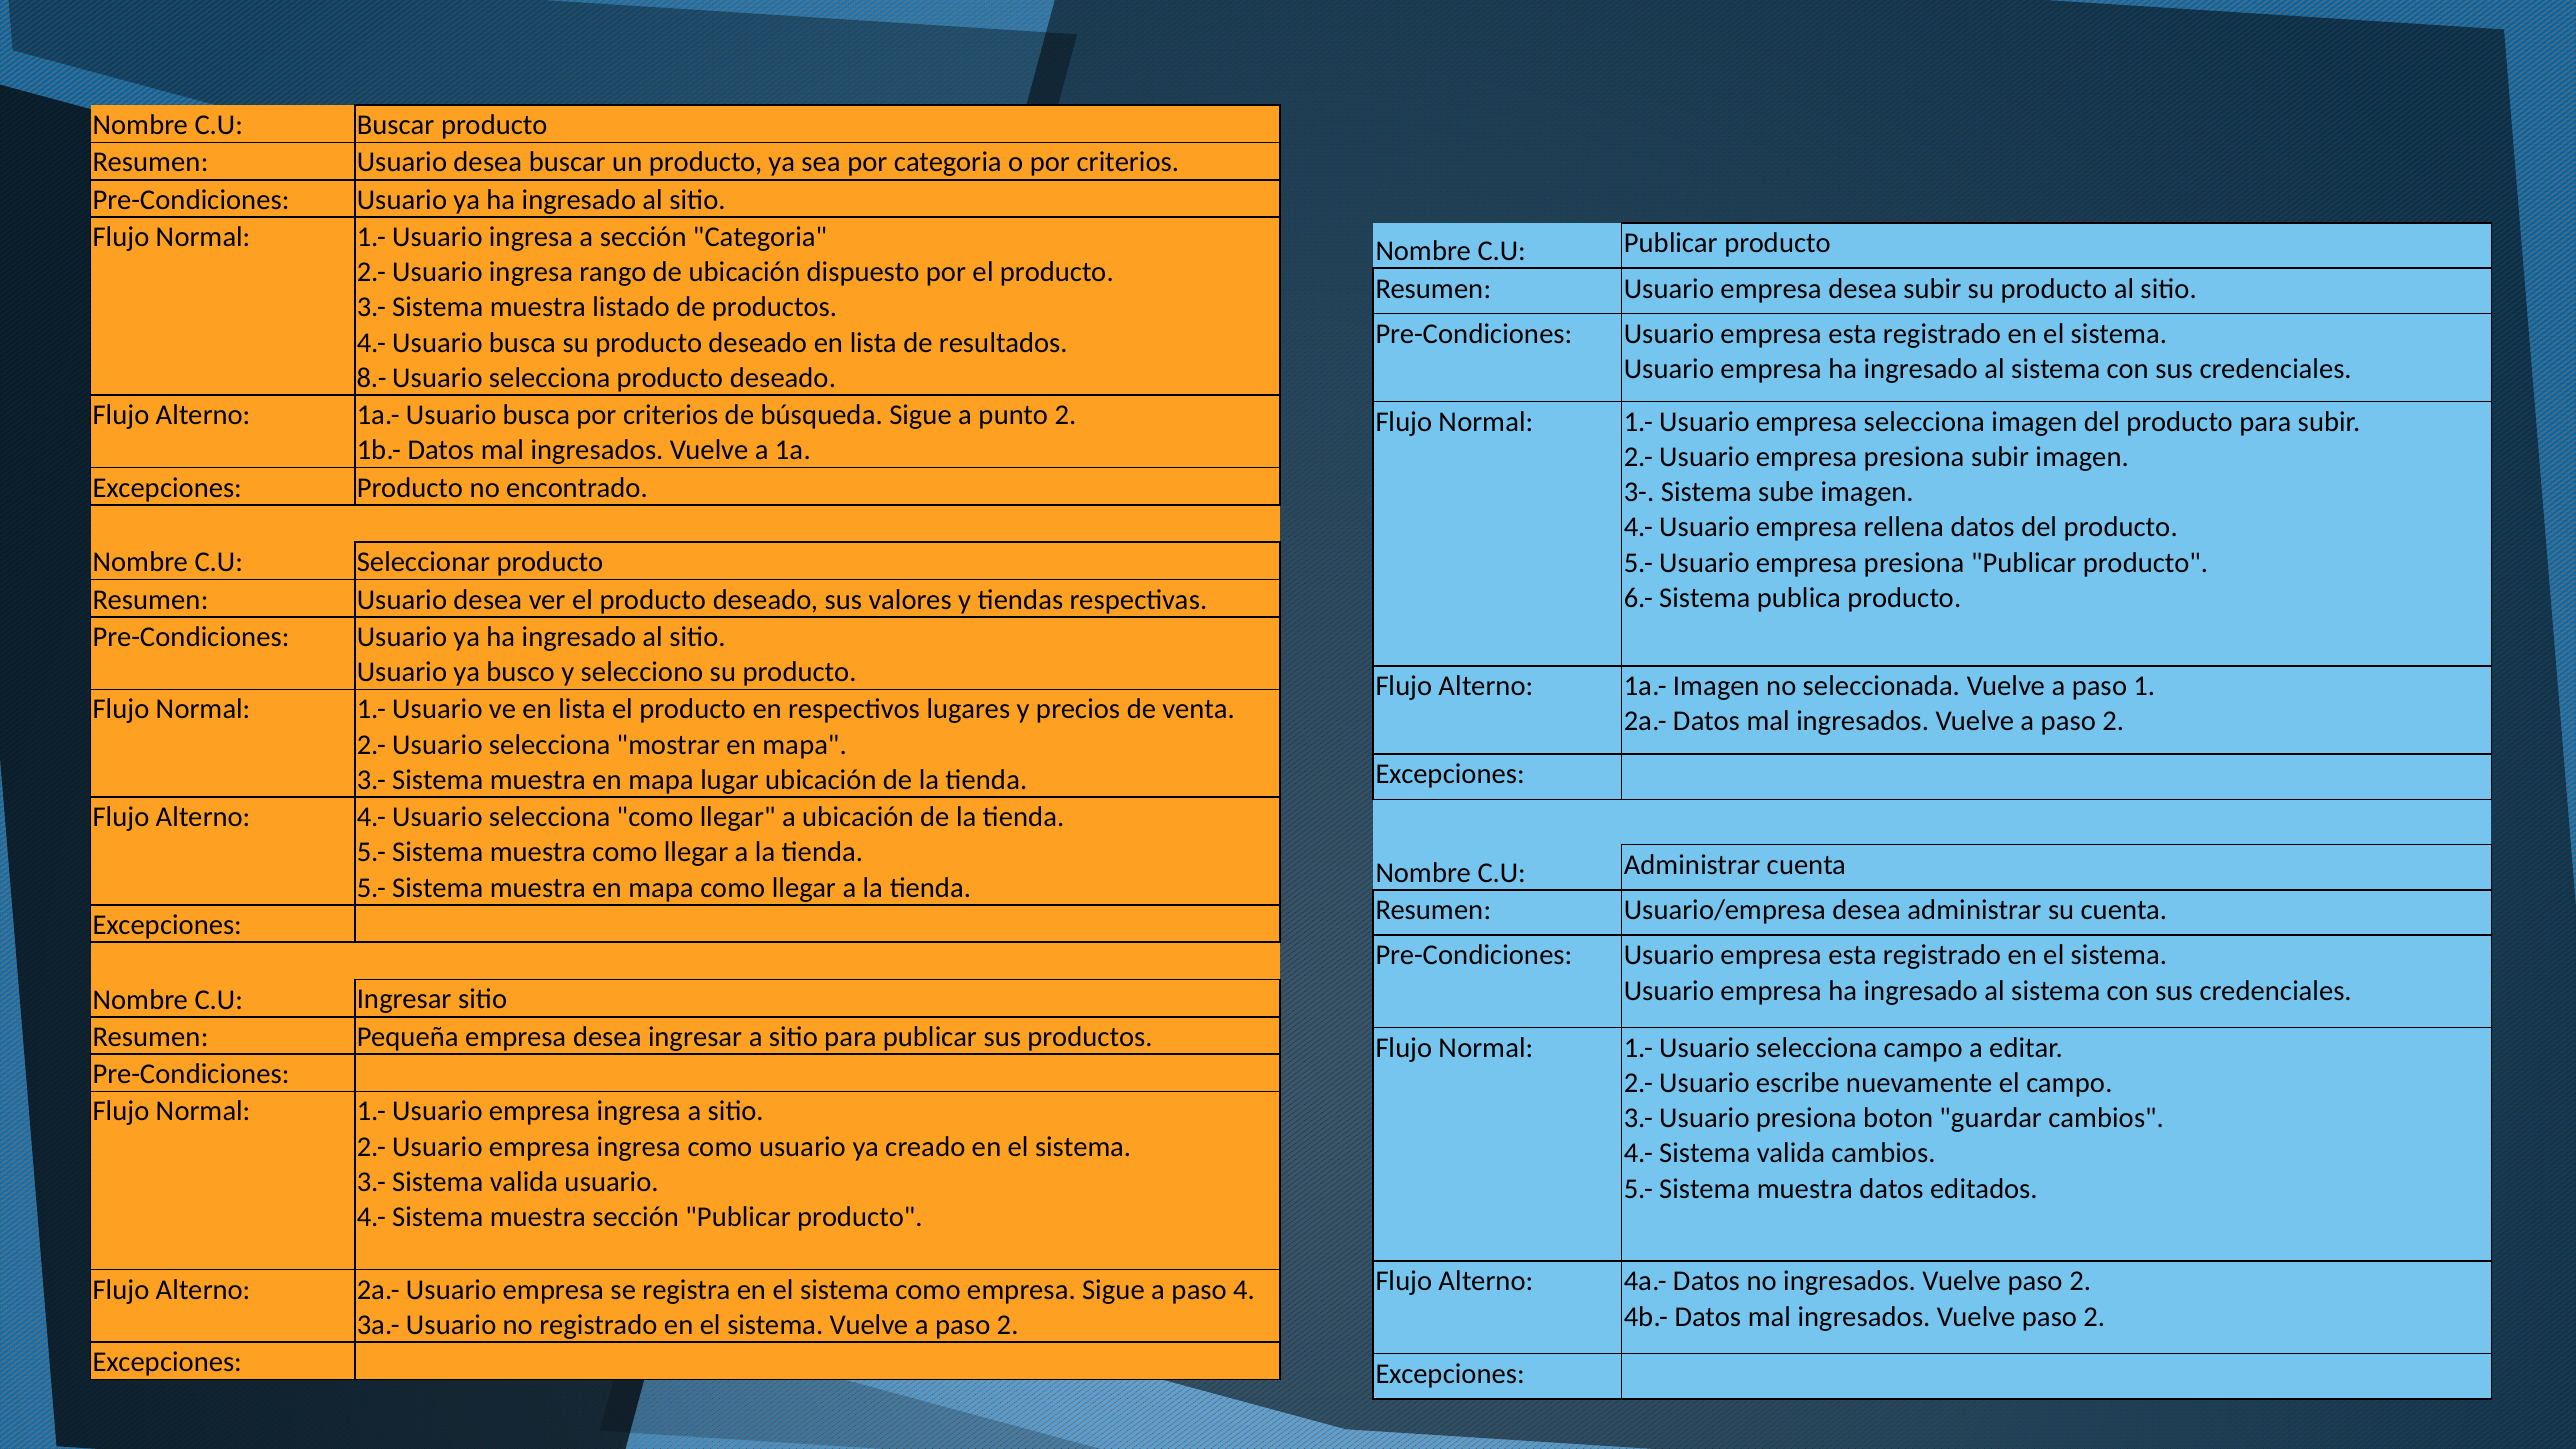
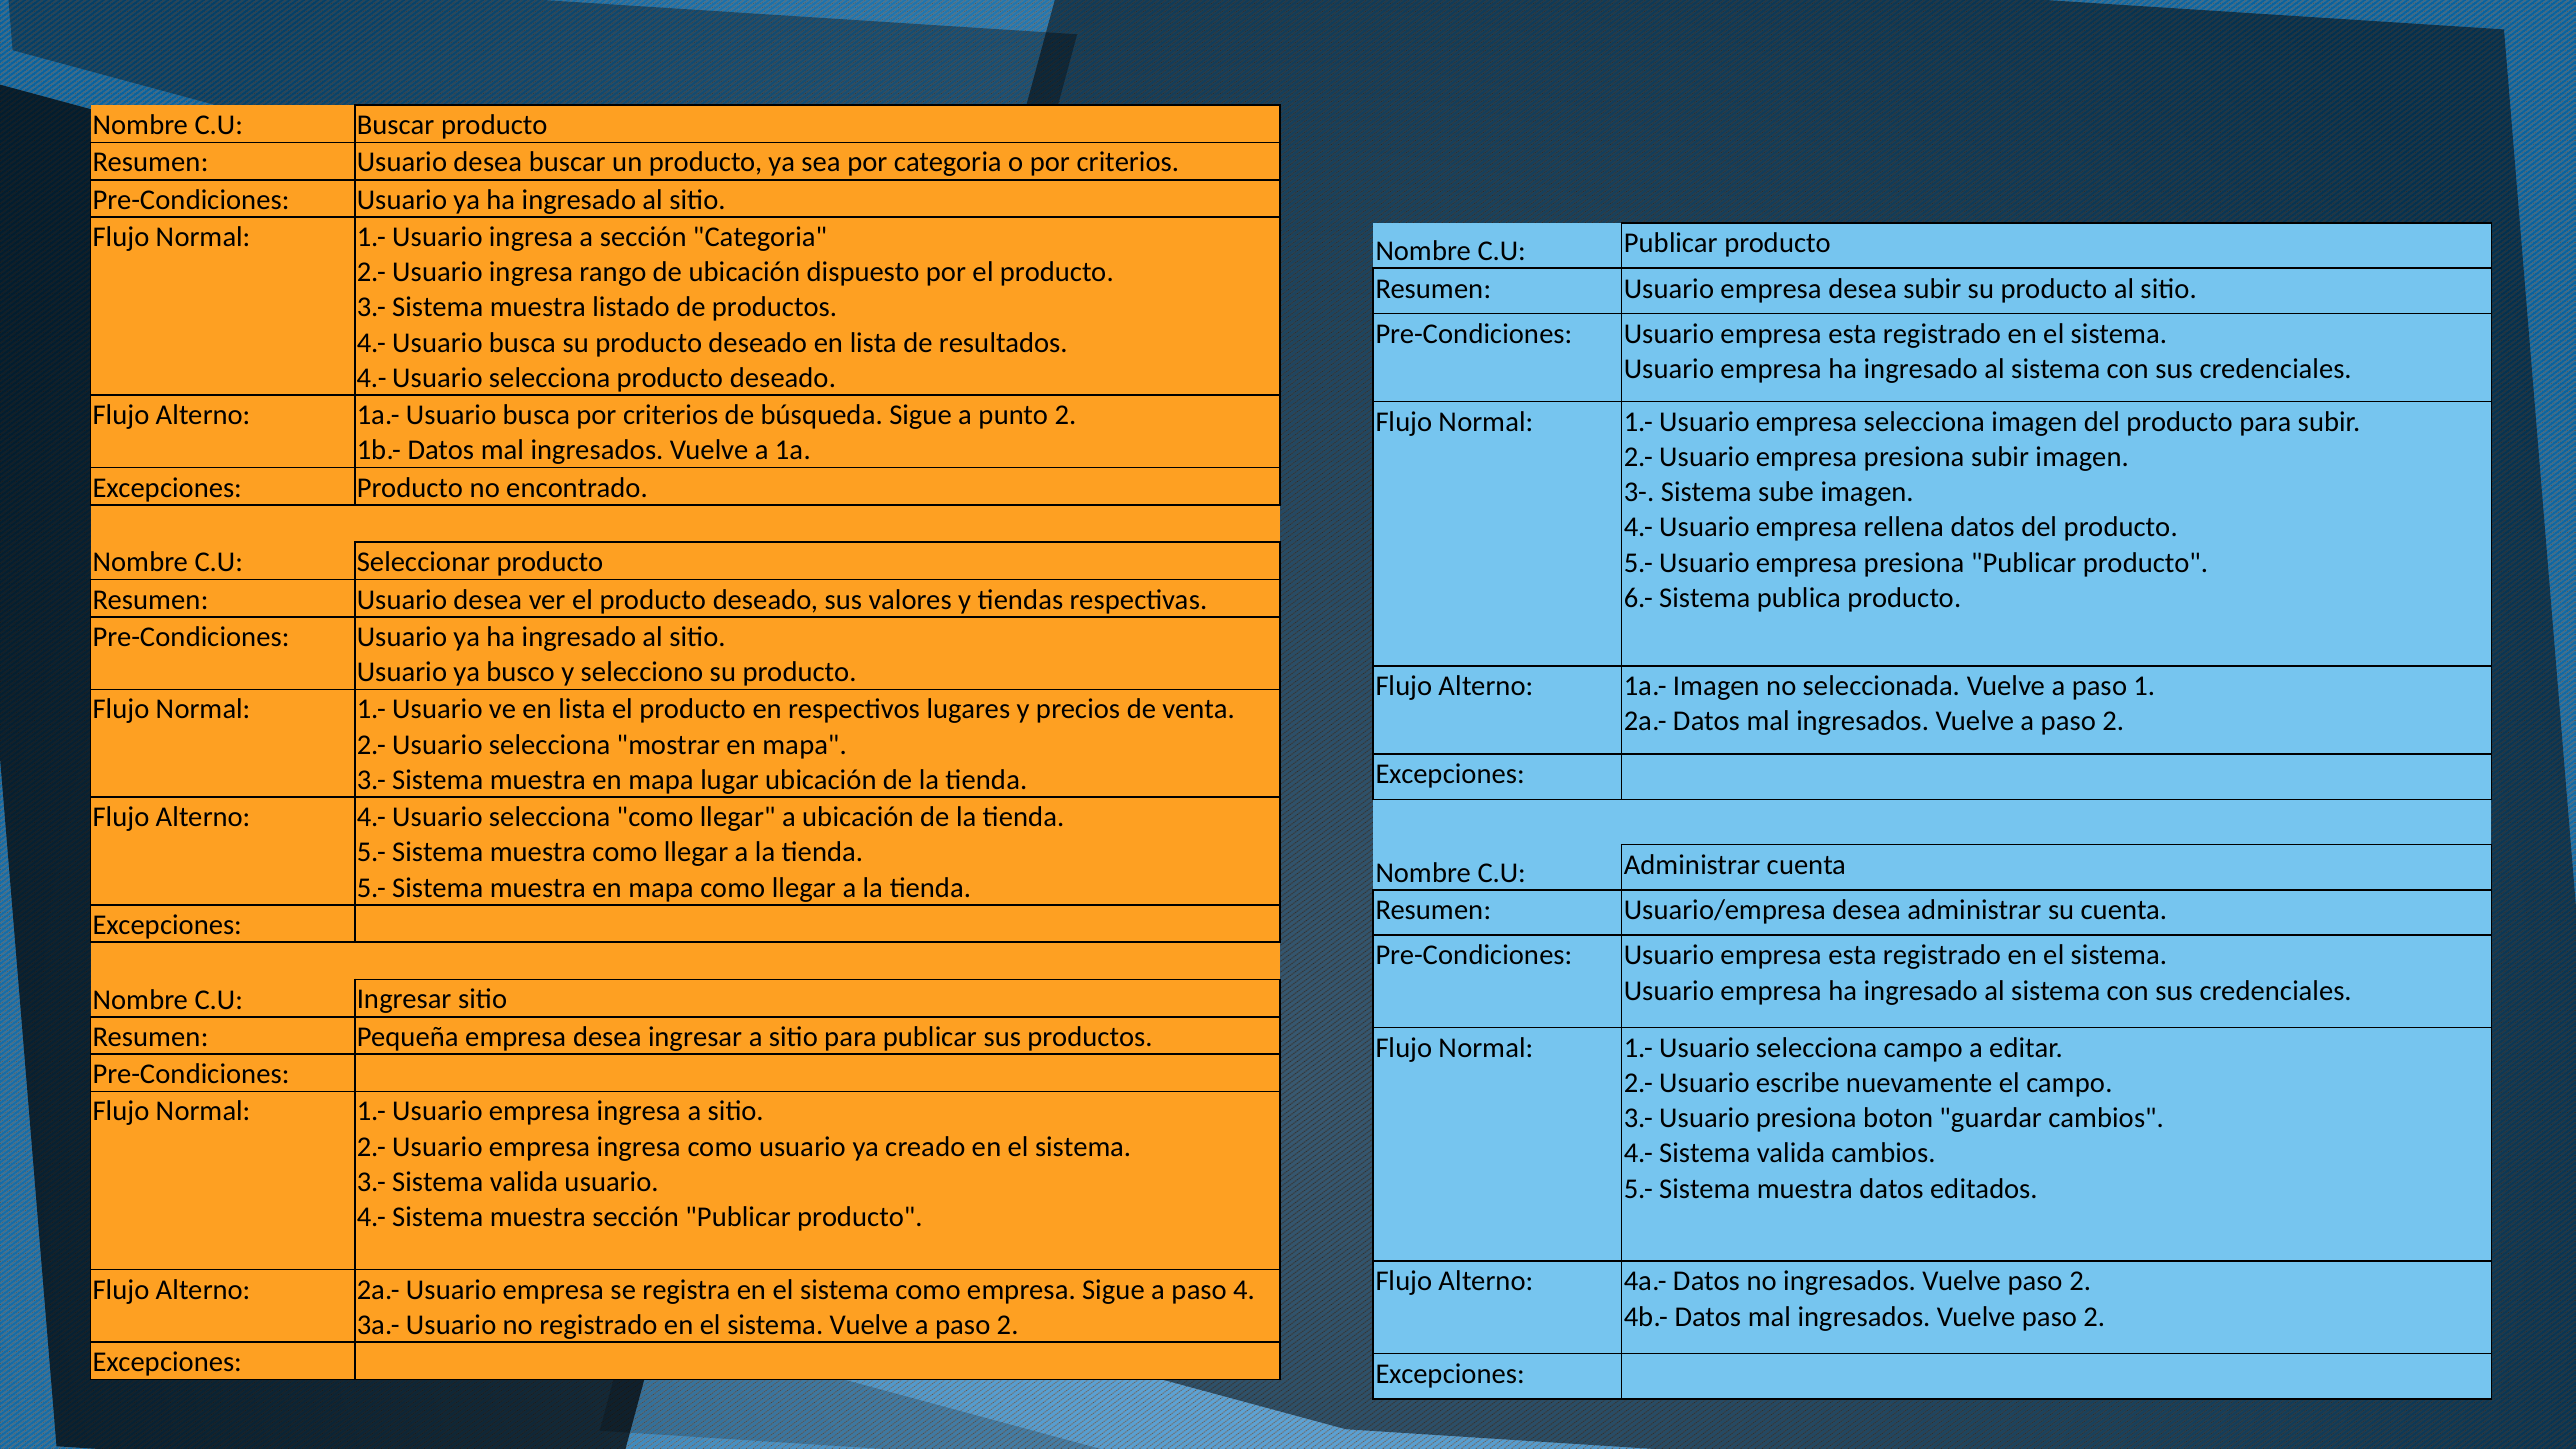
8.-: 8.- -> 4.- (372, 378)
